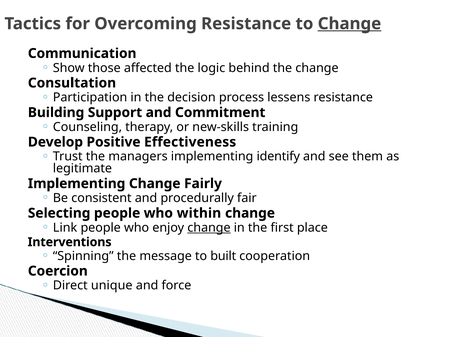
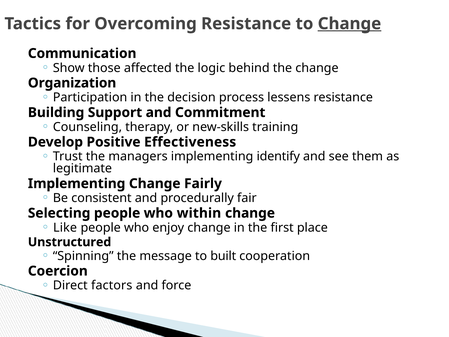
Consultation: Consultation -> Organization (72, 83)
Link: Link -> Like (65, 227)
change underline: present -> none (209, 227)
Interventions: Interventions -> Unstructured (70, 242)
unique: unique -> factors (112, 285)
